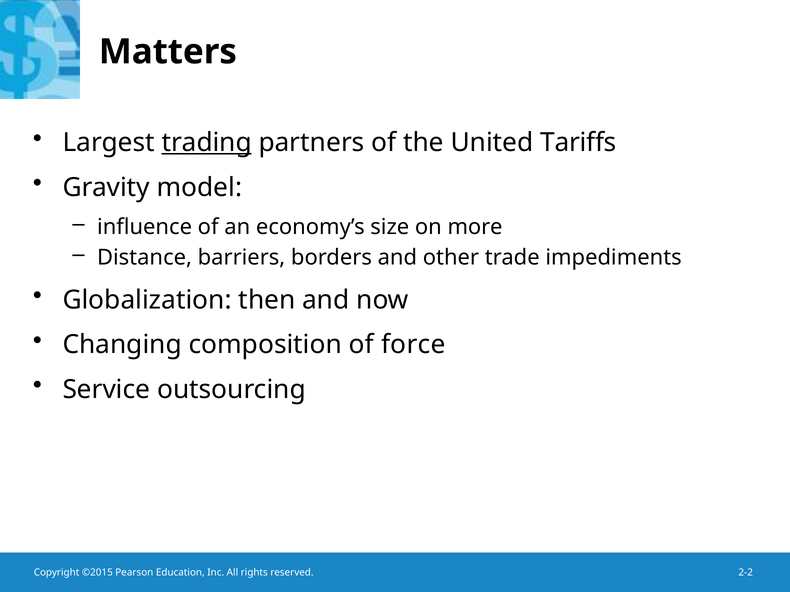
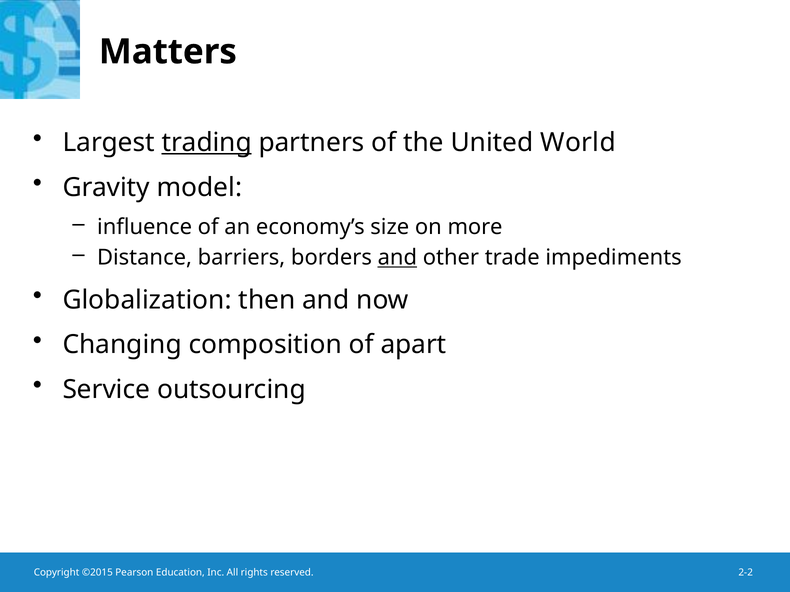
Tariffs: Tariffs -> World (578, 143)
and underline: none -> present (397, 258)
force: force -> apart (413, 345)
